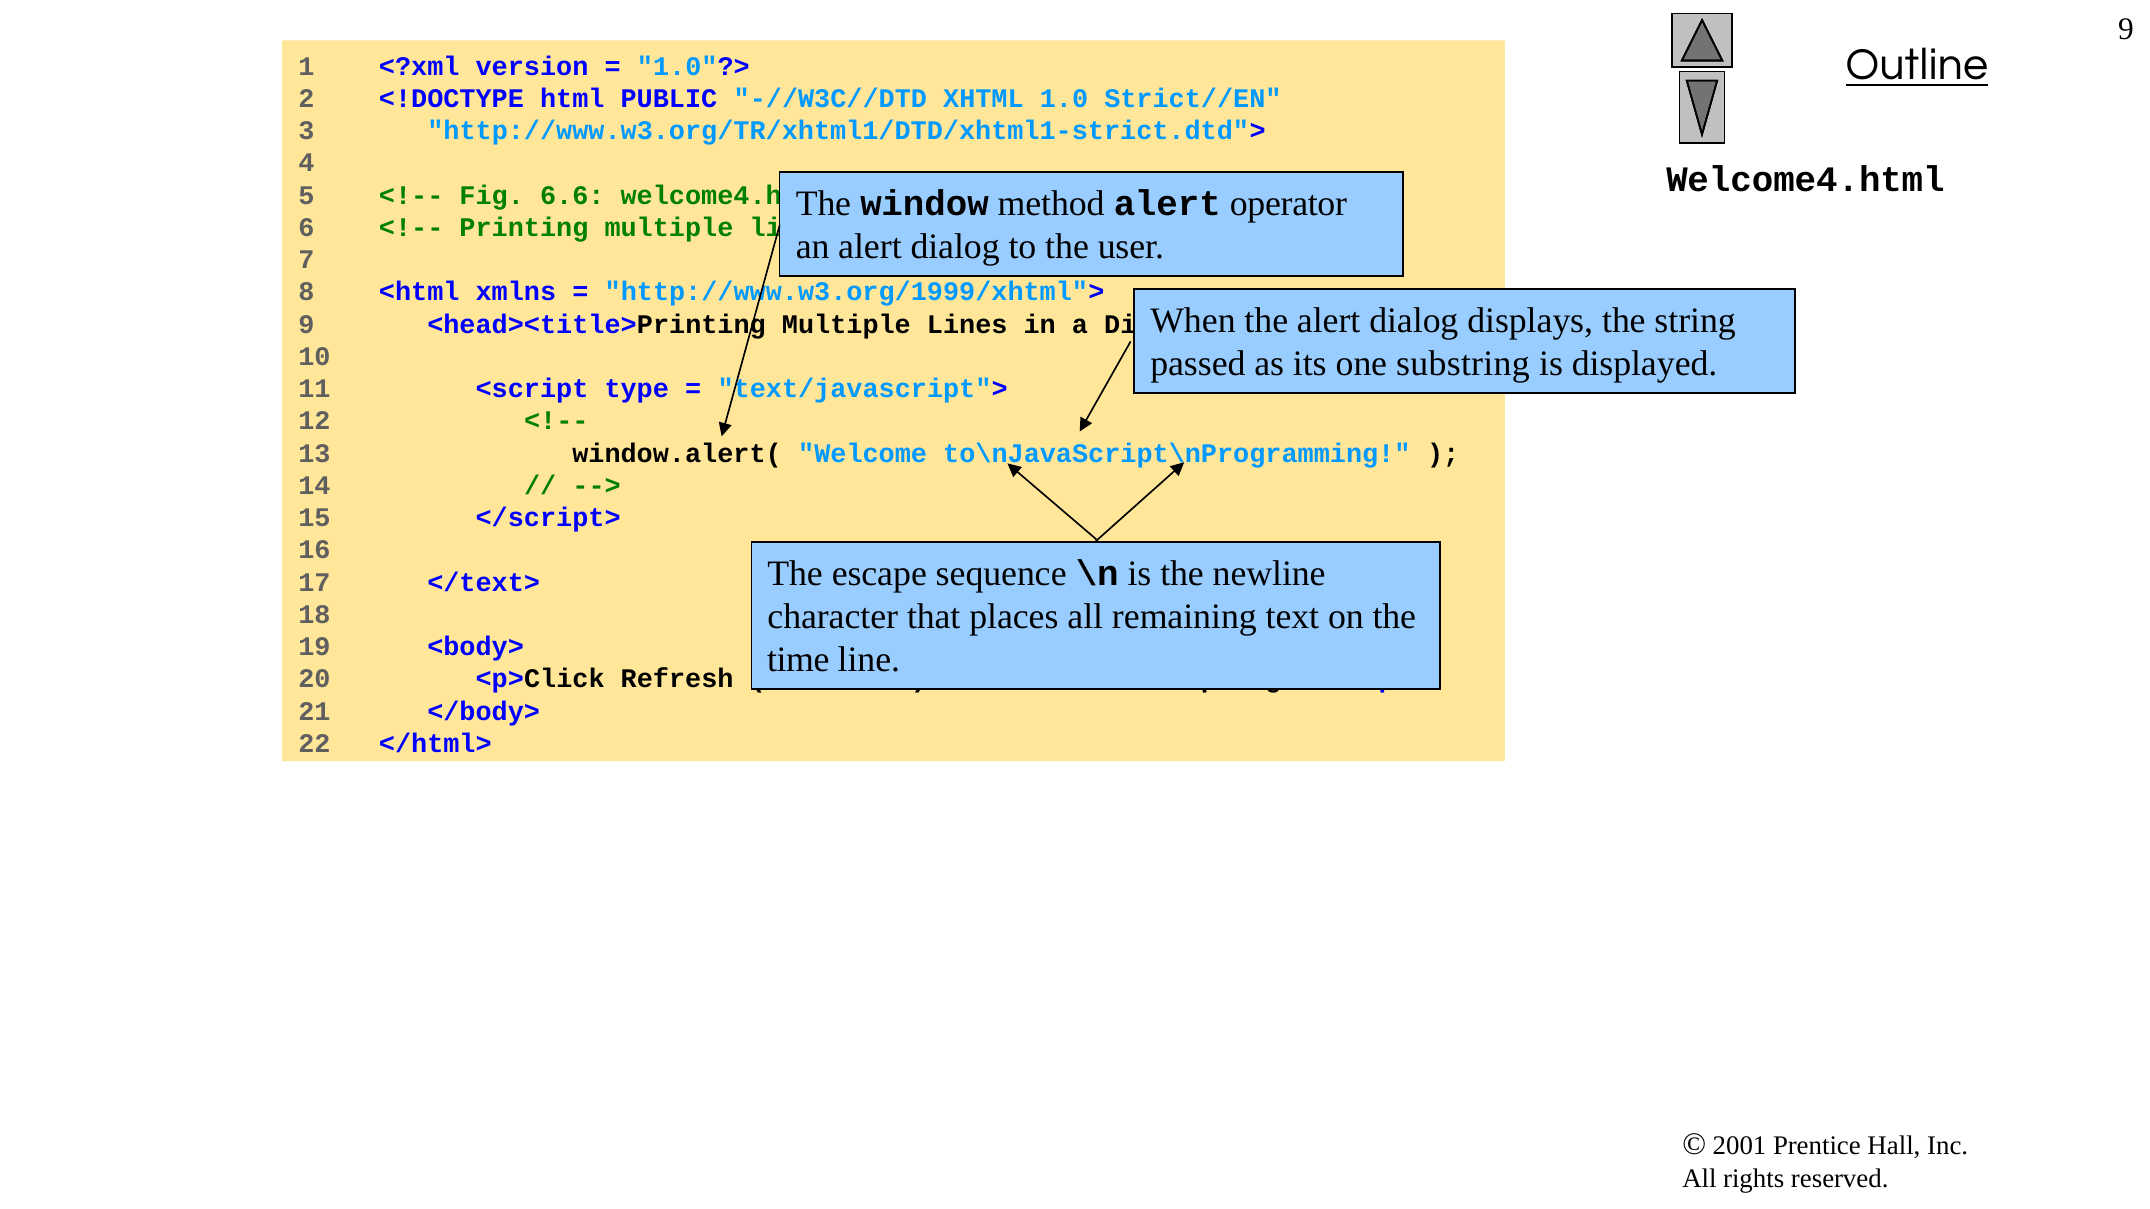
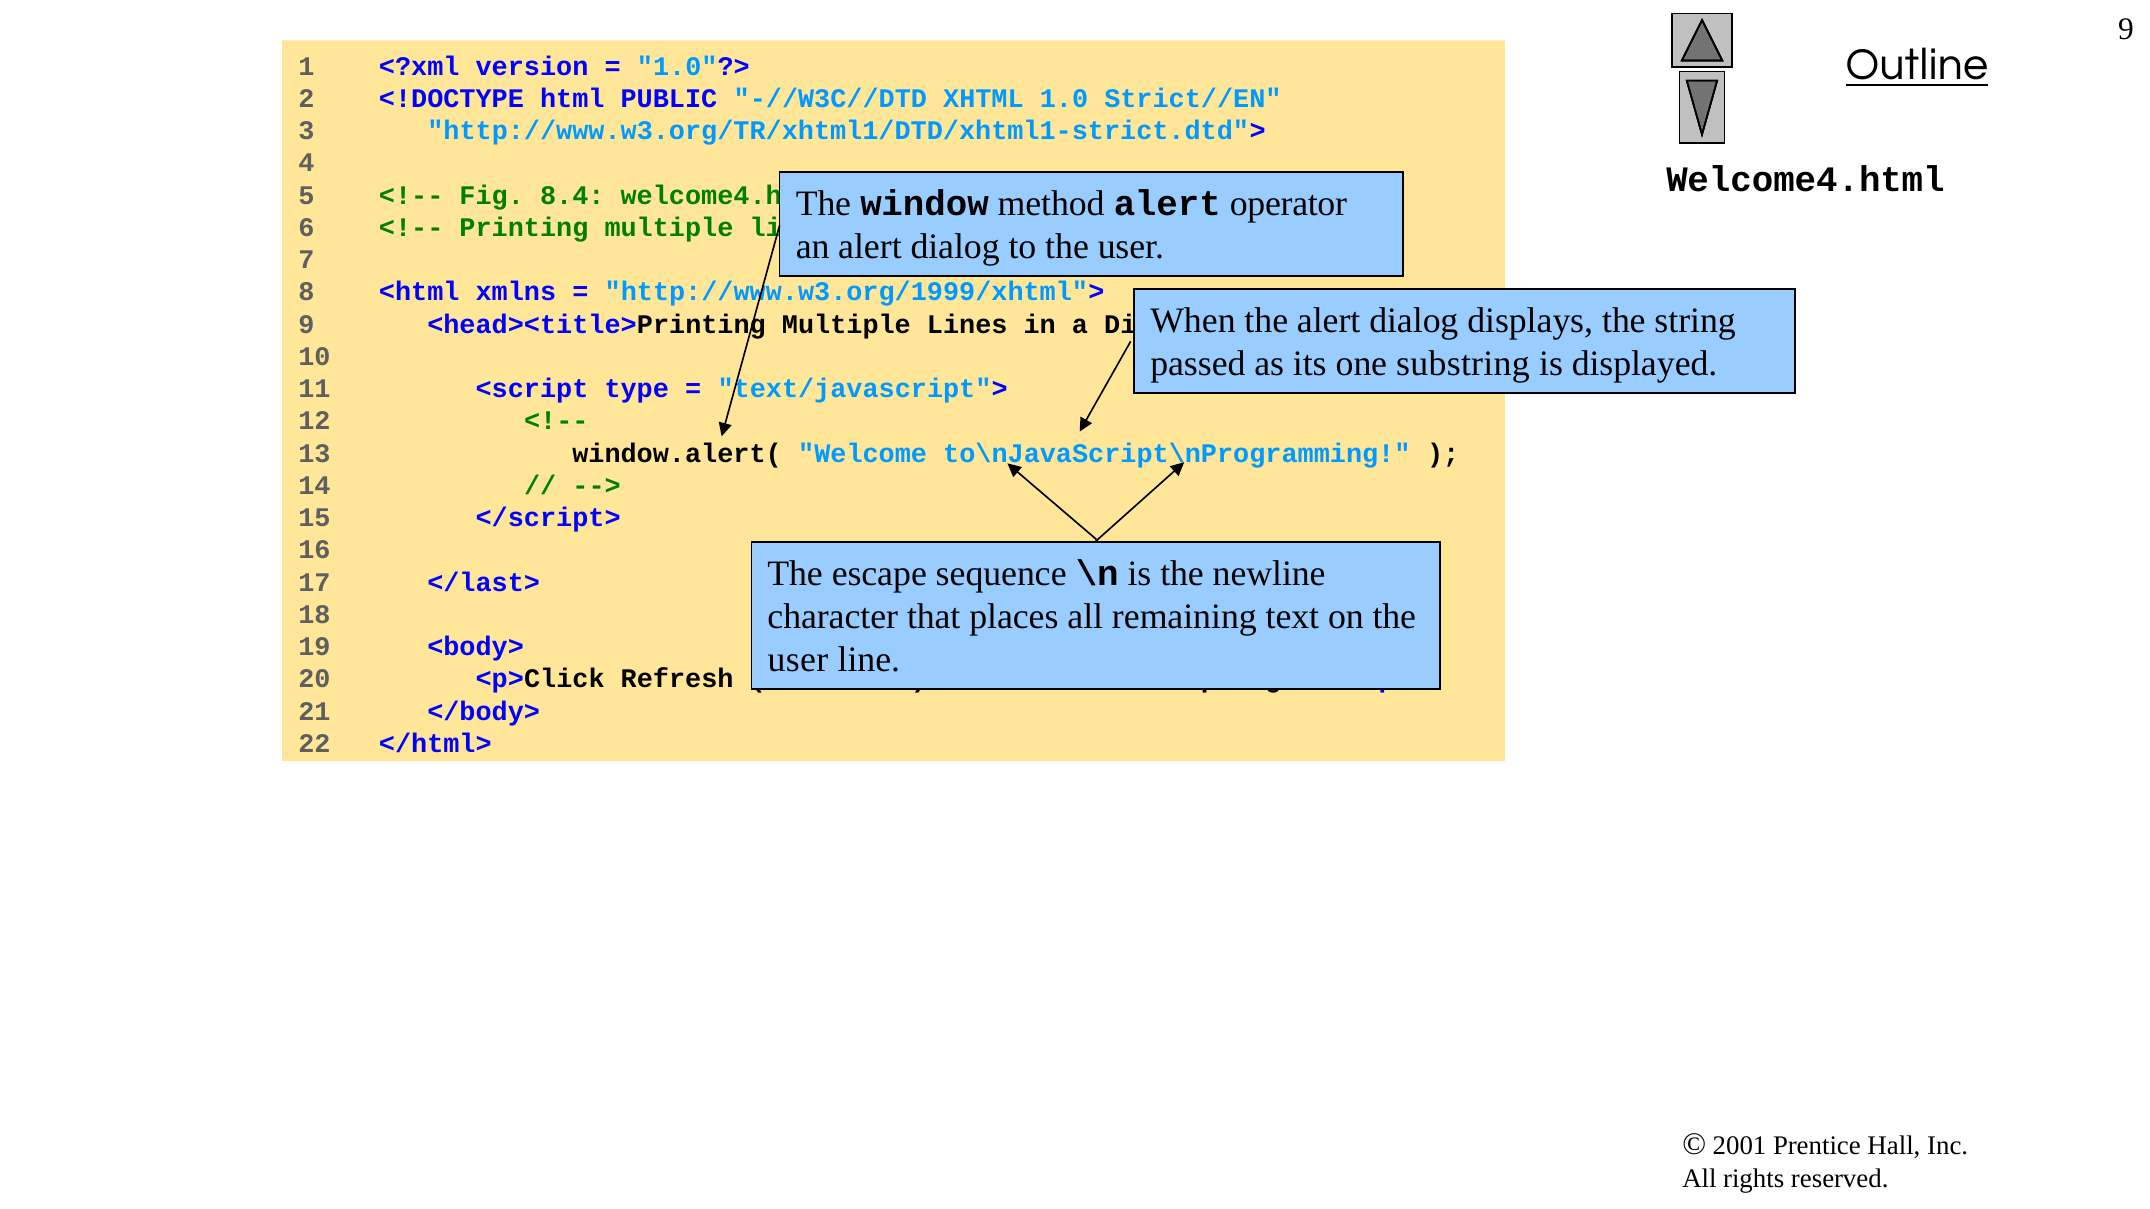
6.6: 6.6 -> 8.4 (572, 195)
</text>: </text> -> </last> (484, 582)
time: time -> user (798, 660)
